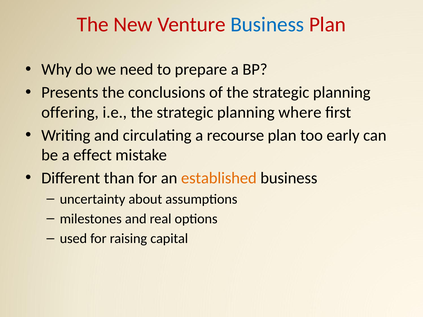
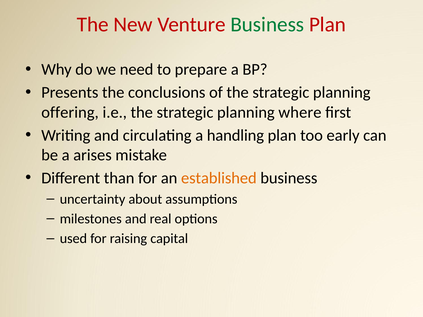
Business colour: blue -> green (267, 24)
recourse: recourse -> handling (235, 135)
effect: effect -> arises (92, 155)
